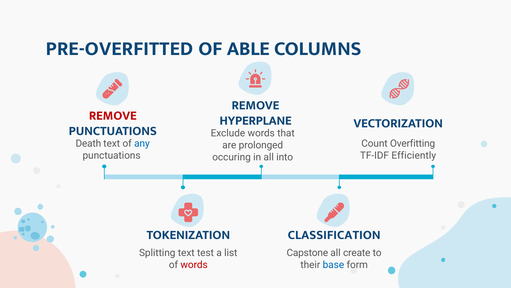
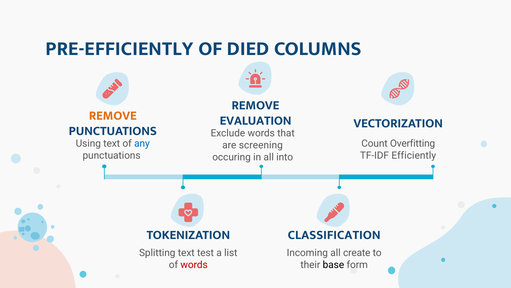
PRE-OVERFITTED: PRE-OVERFITTED -> PRE-EFFICIENTLY (119, 49)
ABLE: ABLE -> DIED (248, 49)
REMOVE colour: red -> orange (113, 115)
HYPERPLANE: HYPERPLANE -> EVALUATION (256, 120)
Death: Death -> Using (88, 143)
prolonged: prolonged -> screening (261, 145)
Capstone: Capstone -> Incoming (307, 252)
base colour: blue -> black (333, 264)
